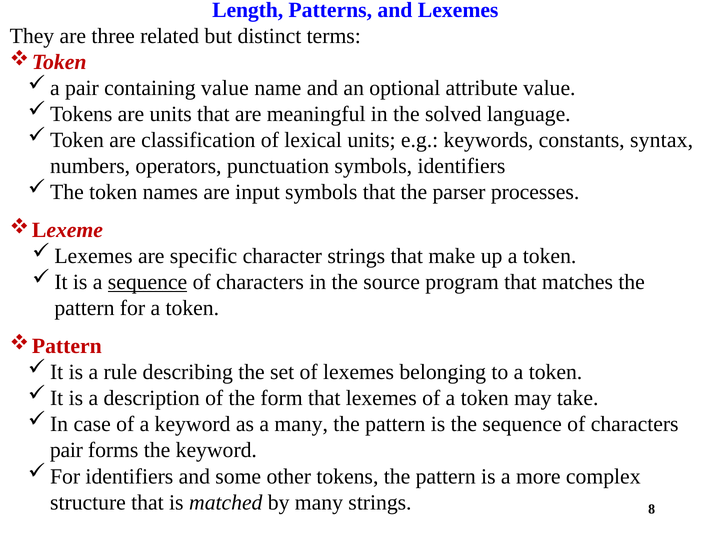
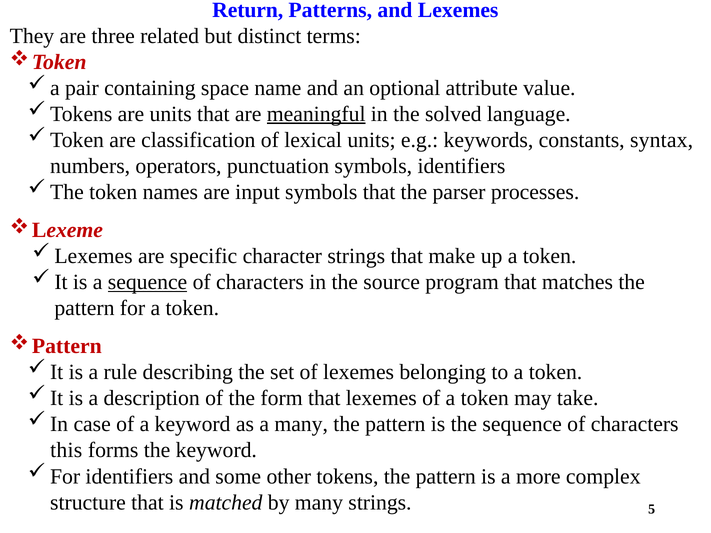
Length: Length -> Return (248, 10)
containing value: value -> space (225, 88)
meaningful underline: none -> present (316, 114)
pair: pair -> this (66, 451)
8: 8 -> 5 (652, 509)
